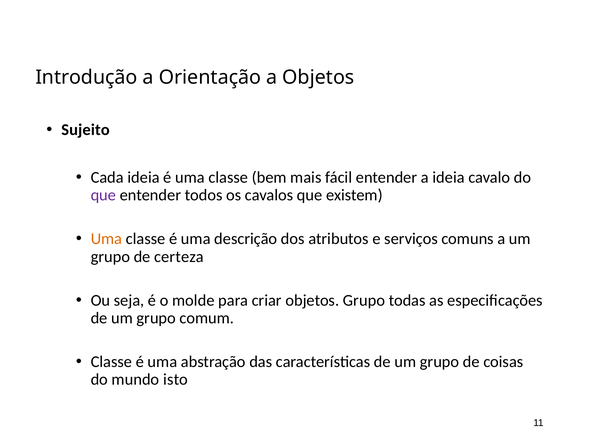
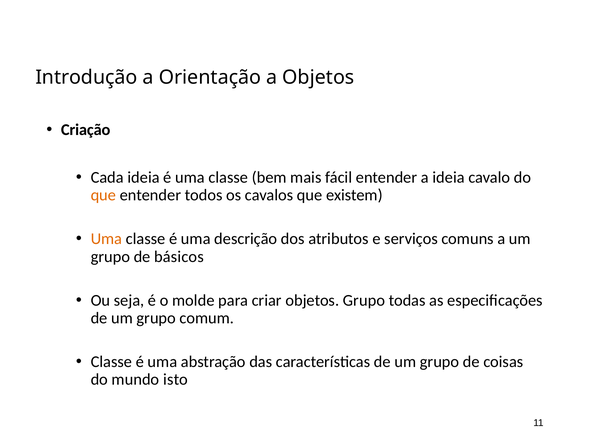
Sujeito: Sujeito -> Criação (86, 130)
que colour: purple -> orange (103, 195)
certeza: certeza -> básicos (179, 256)
